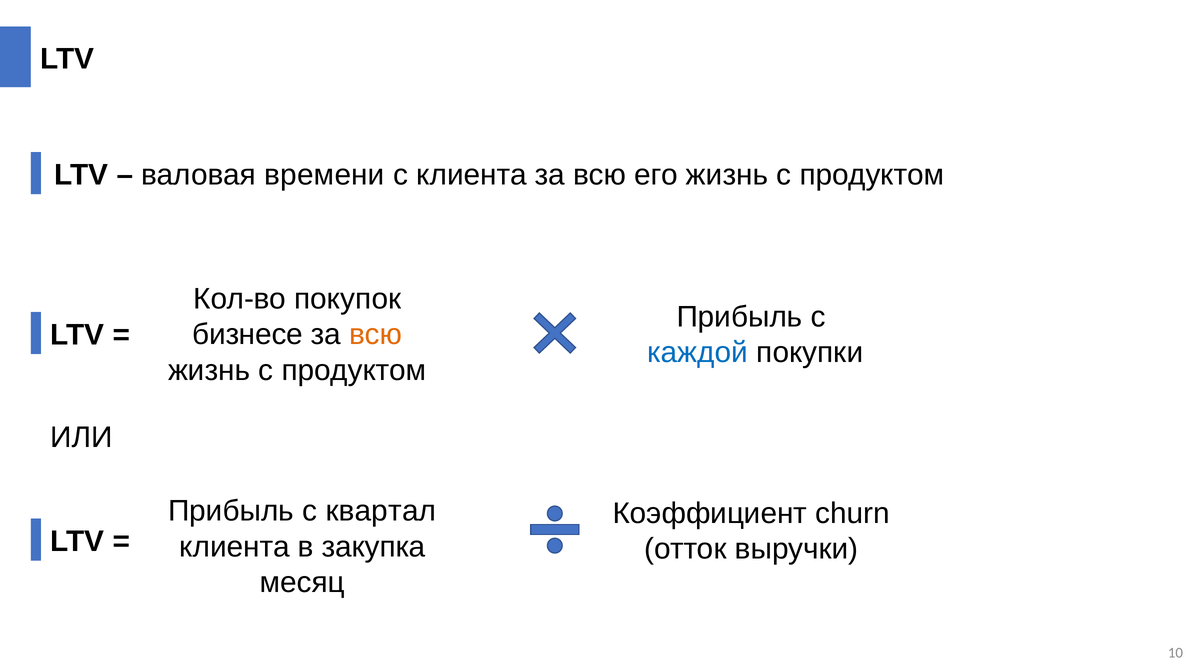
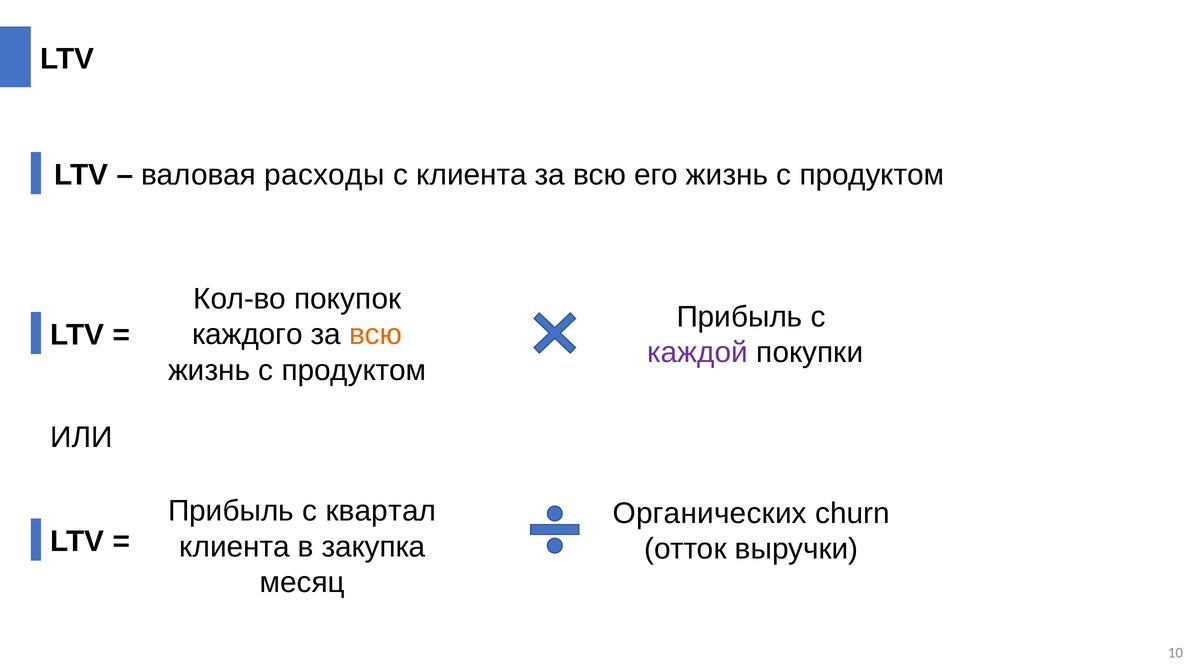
времени: времени -> расходы (324, 175)
бизнесе: бизнесе -> каждого (247, 335)
каждой colour: blue -> purple (698, 353)
Коэффициент: Коэффициент -> Органических (710, 514)
